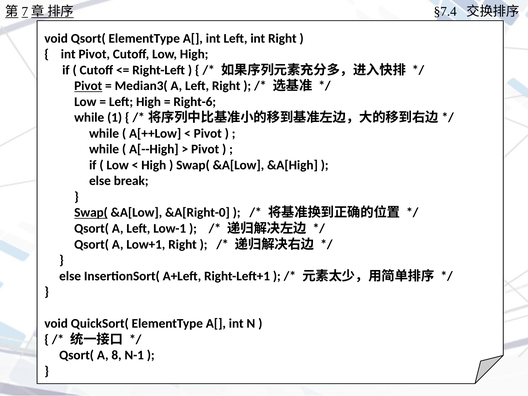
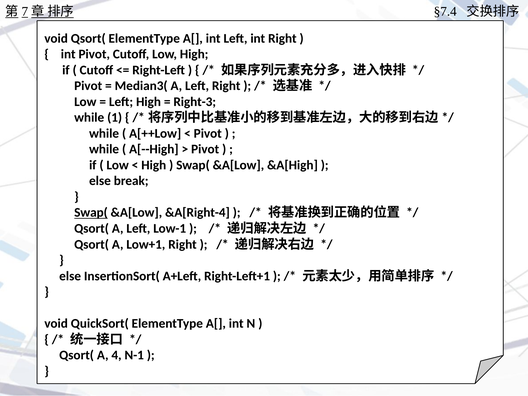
Pivot underline: present -> none (88, 86)
Right-6: Right-6 -> Right-3 (195, 102)
&A[Right-0: &A[Right-0 -> &A[Right-4 (197, 213)
8: 8 -> 4 (116, 355)
